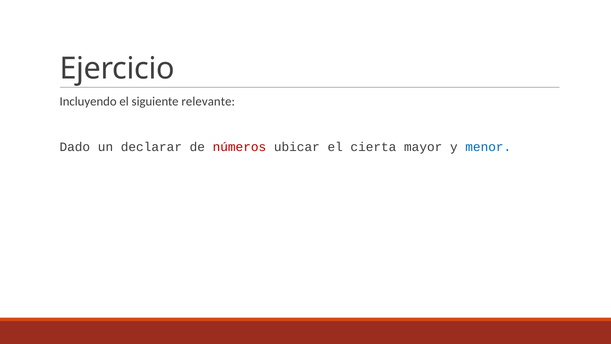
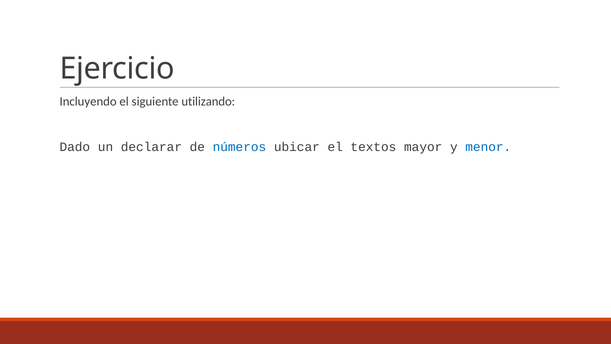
relevante: relevante -> utilizando (208, 102)
números colour: red -> blue (239, 147)
cierta: cierta -> textos (373, 147)
